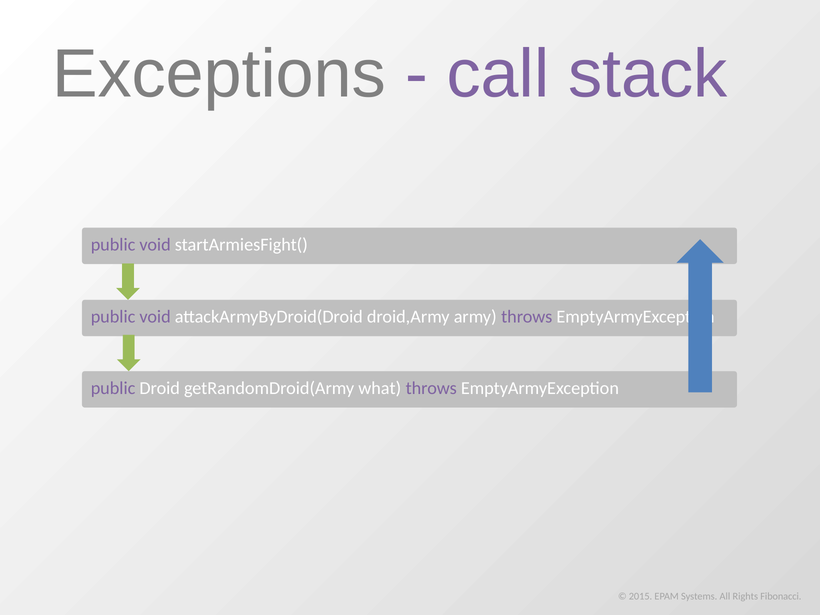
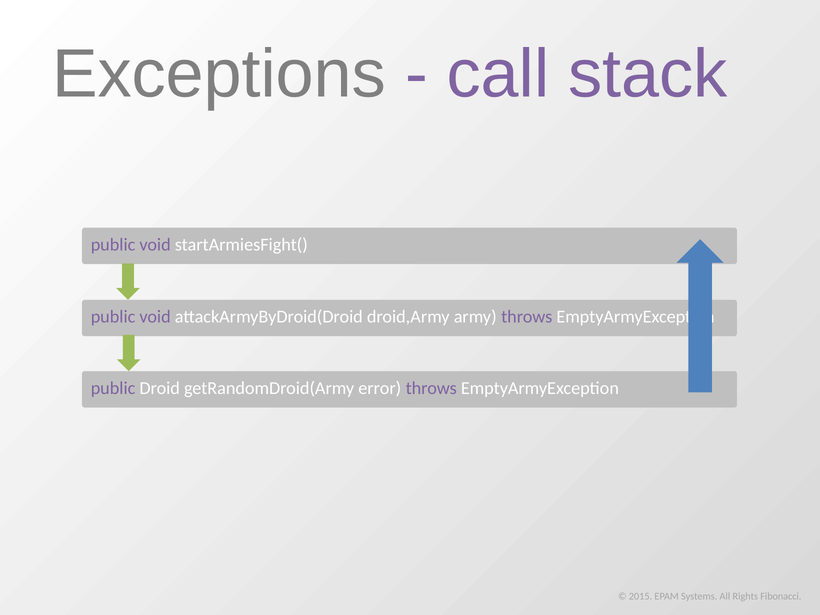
what: what -> error (380, 388)
